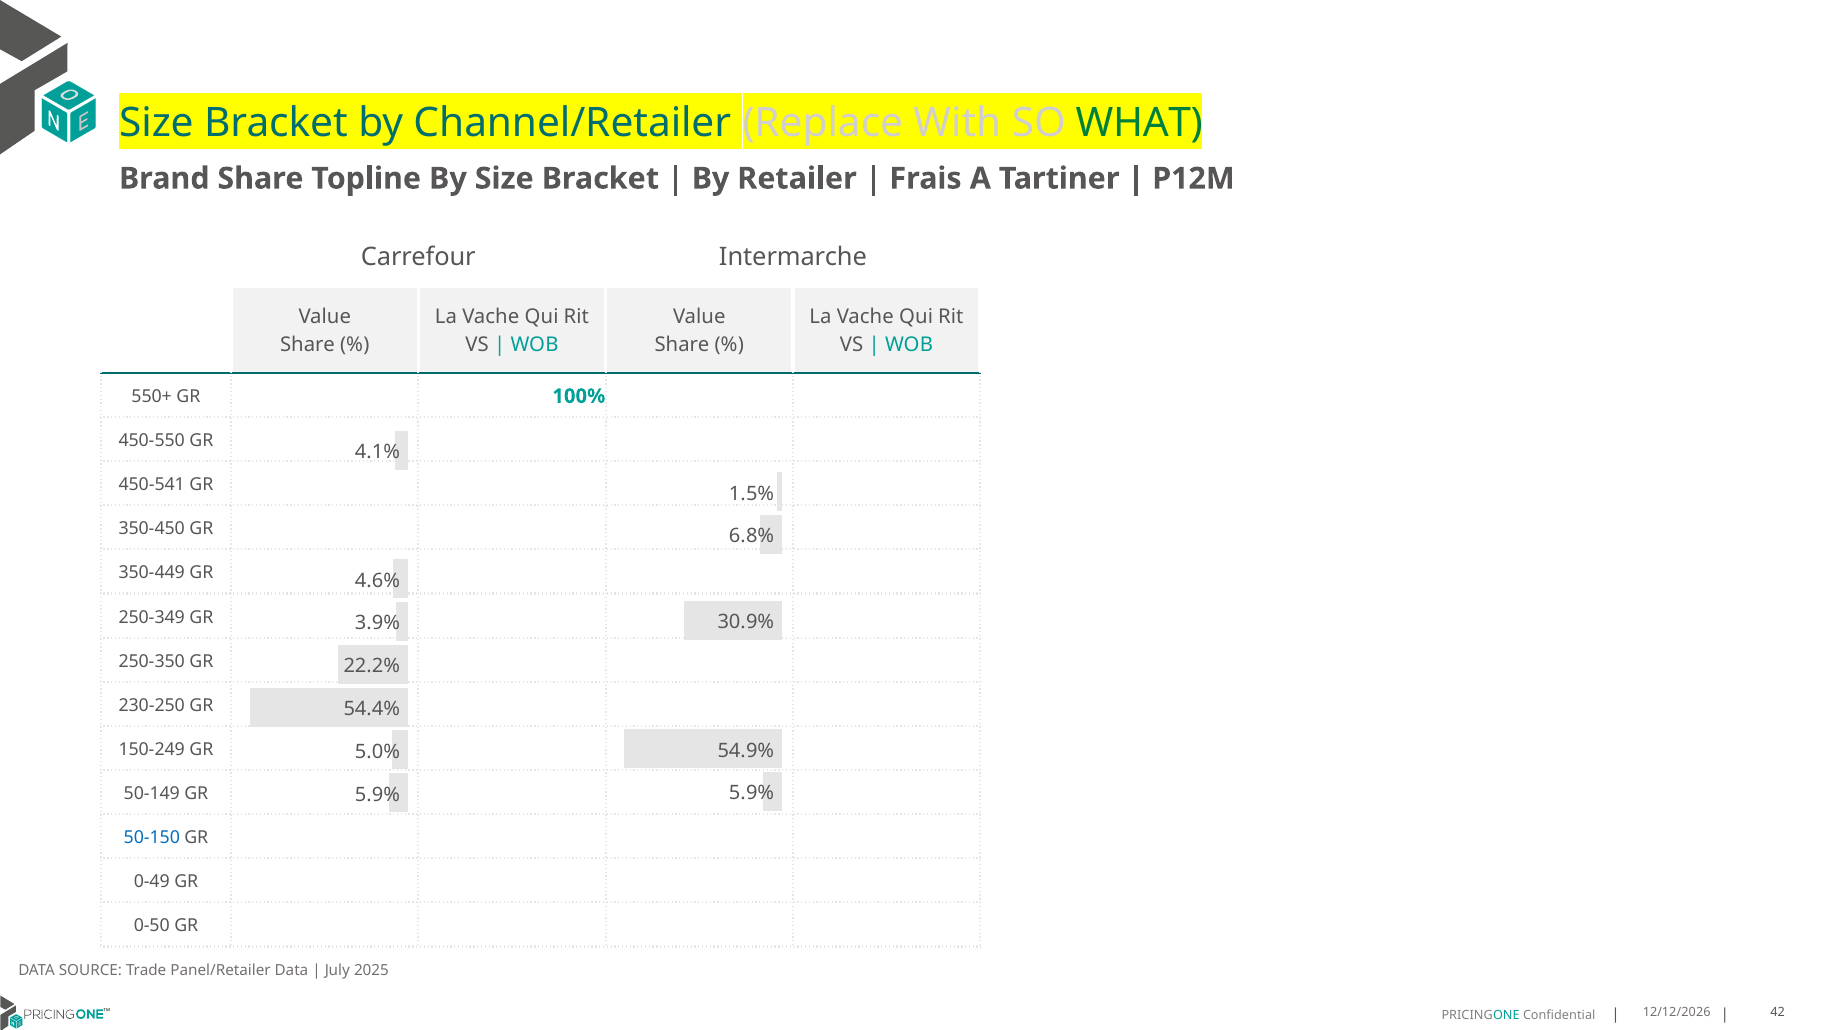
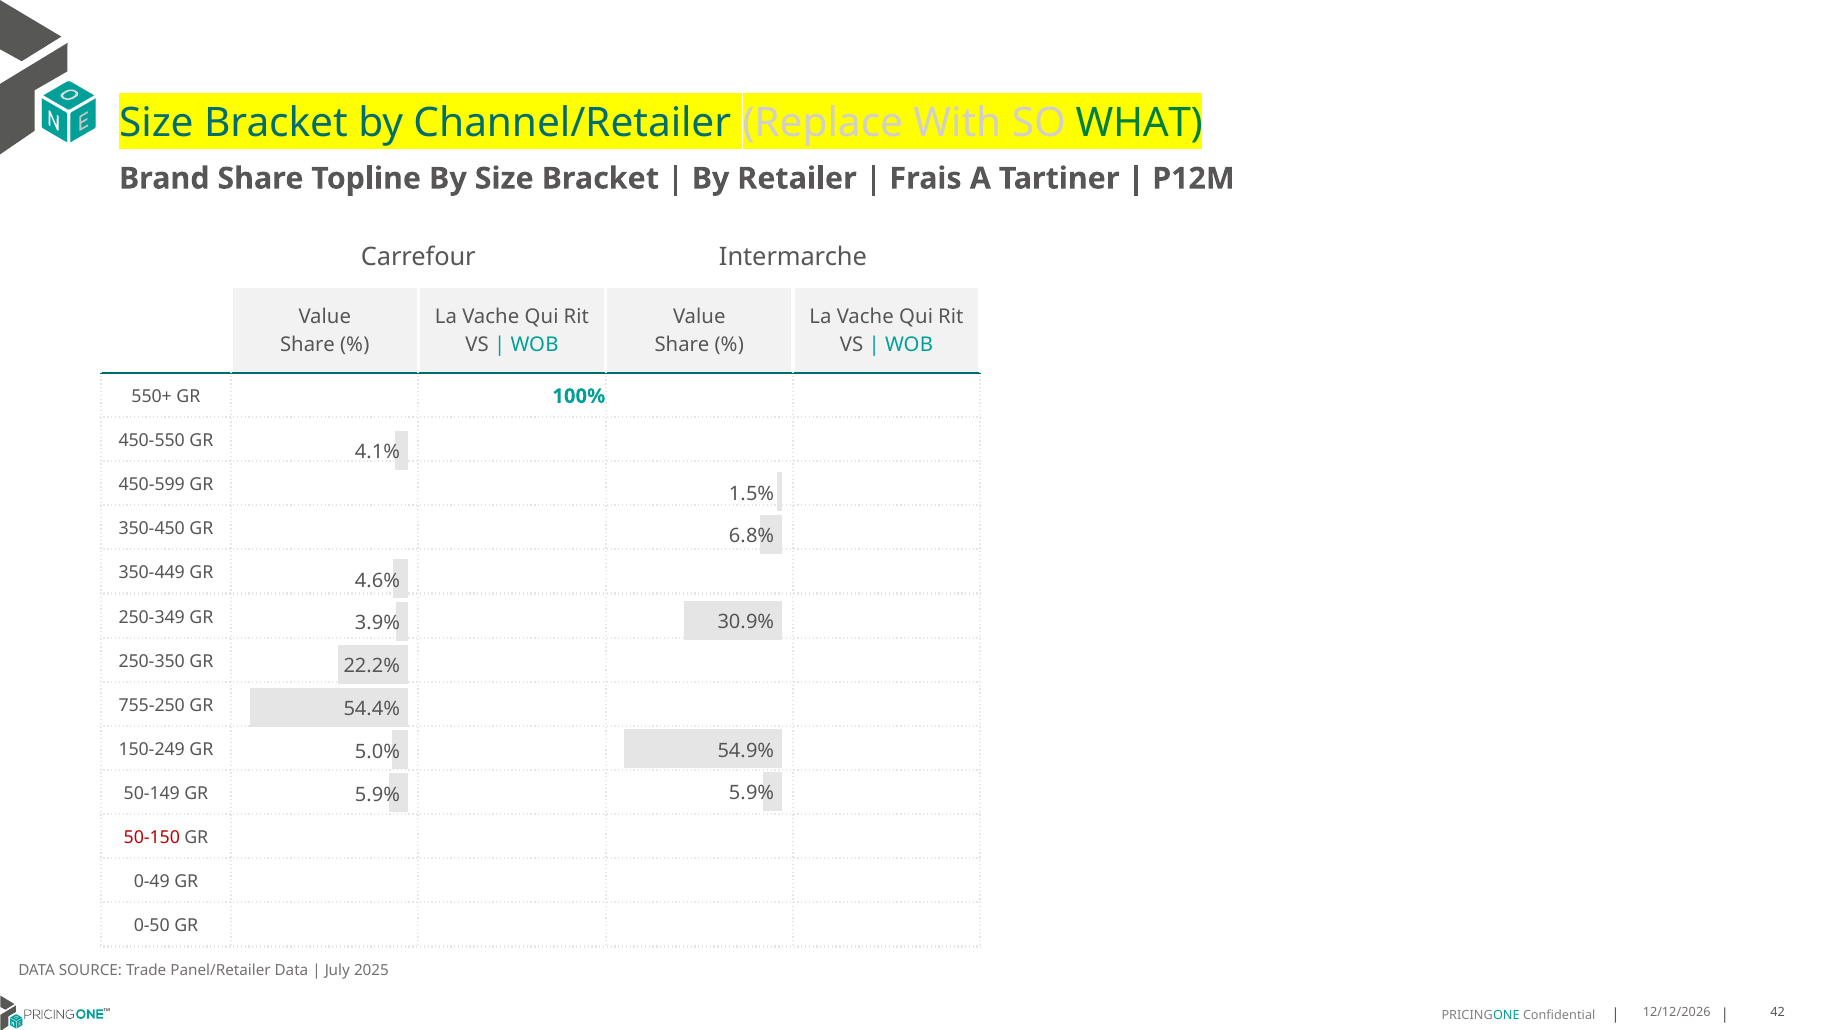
450-541: 450-541 -> 450-599 (152, 485)
230-250: 230-250 -> 755-250 (152, 705)
50-150 colour: blue -> red (152, 837)
